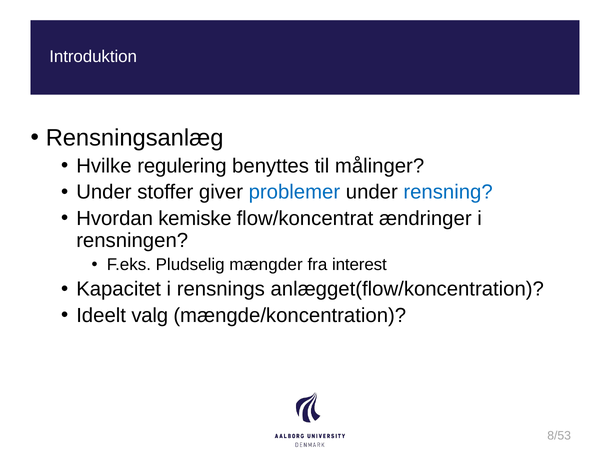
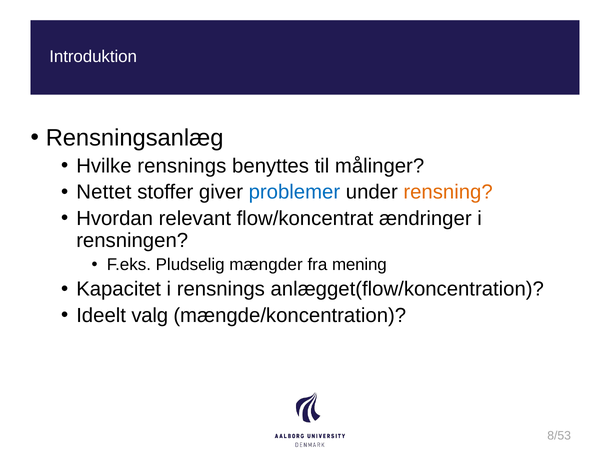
Hvilke regulering: regulering -> rensnings (182, 166)
Under: Under -> Nettet (104, 192)
rensning colour: blue -> orange (448, 192)
kemiske: kemiske -> relevant (195, 218)
interest: interest -> mening (359, 265)
